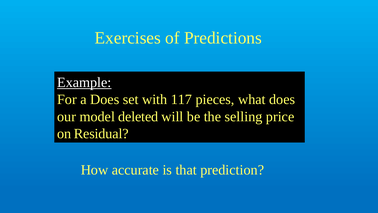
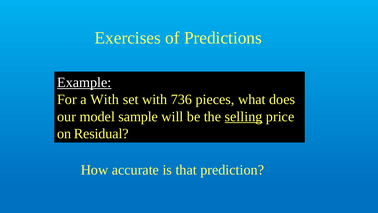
a Does: Does -> With (105, 99)
117: 117 -> 736 (181, 99)
deleted: deleted -> sample (138, 116)
selling underline: none -> present (244, 116)
